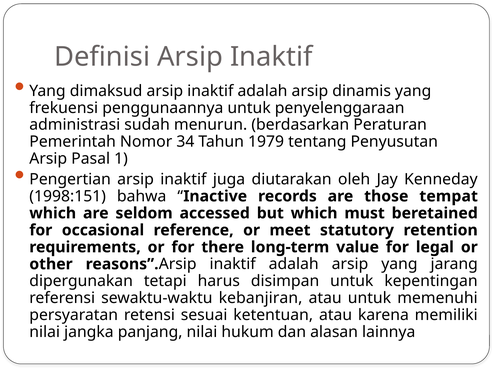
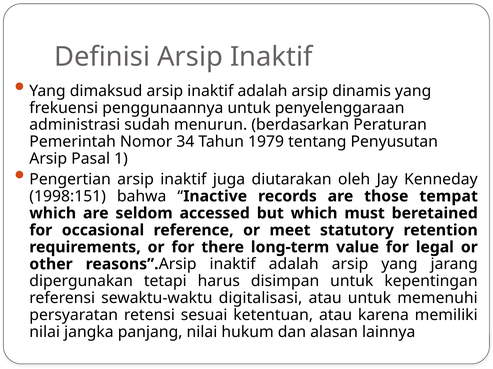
kebanjiran: kebanjiran -> digitalisasi (261, 299)
